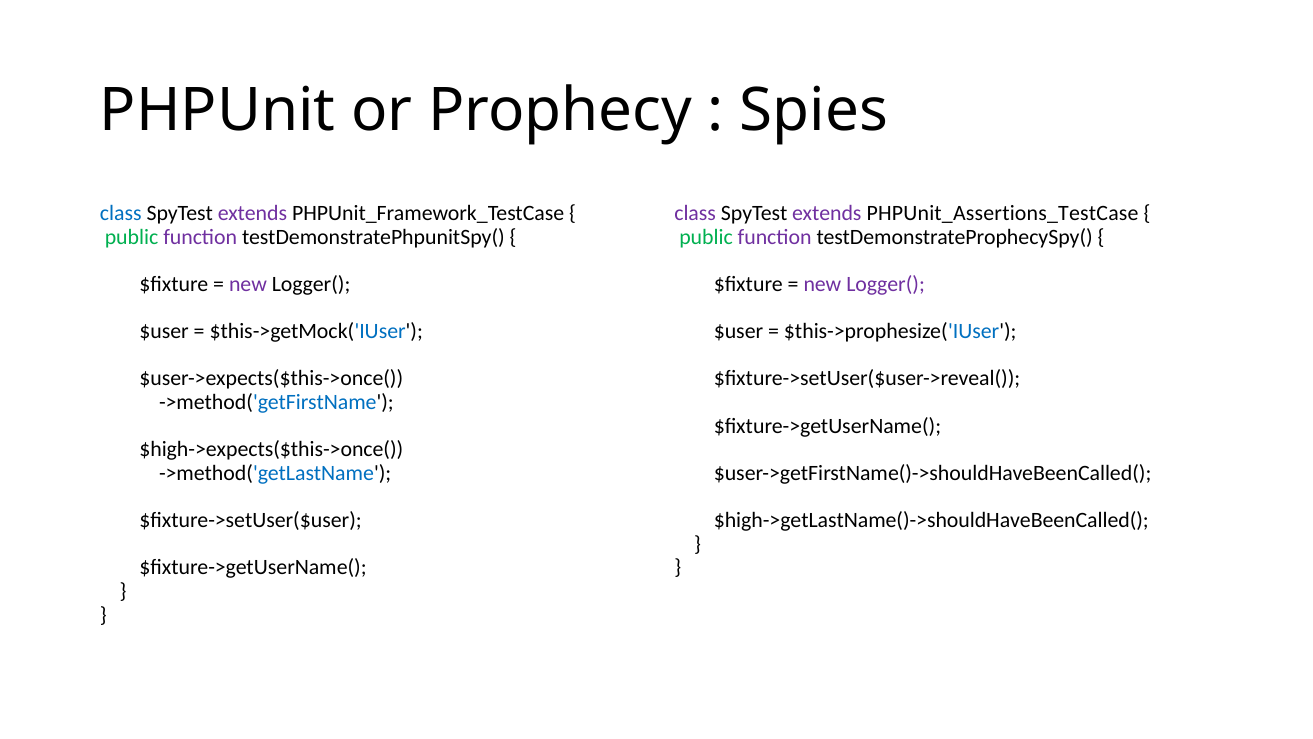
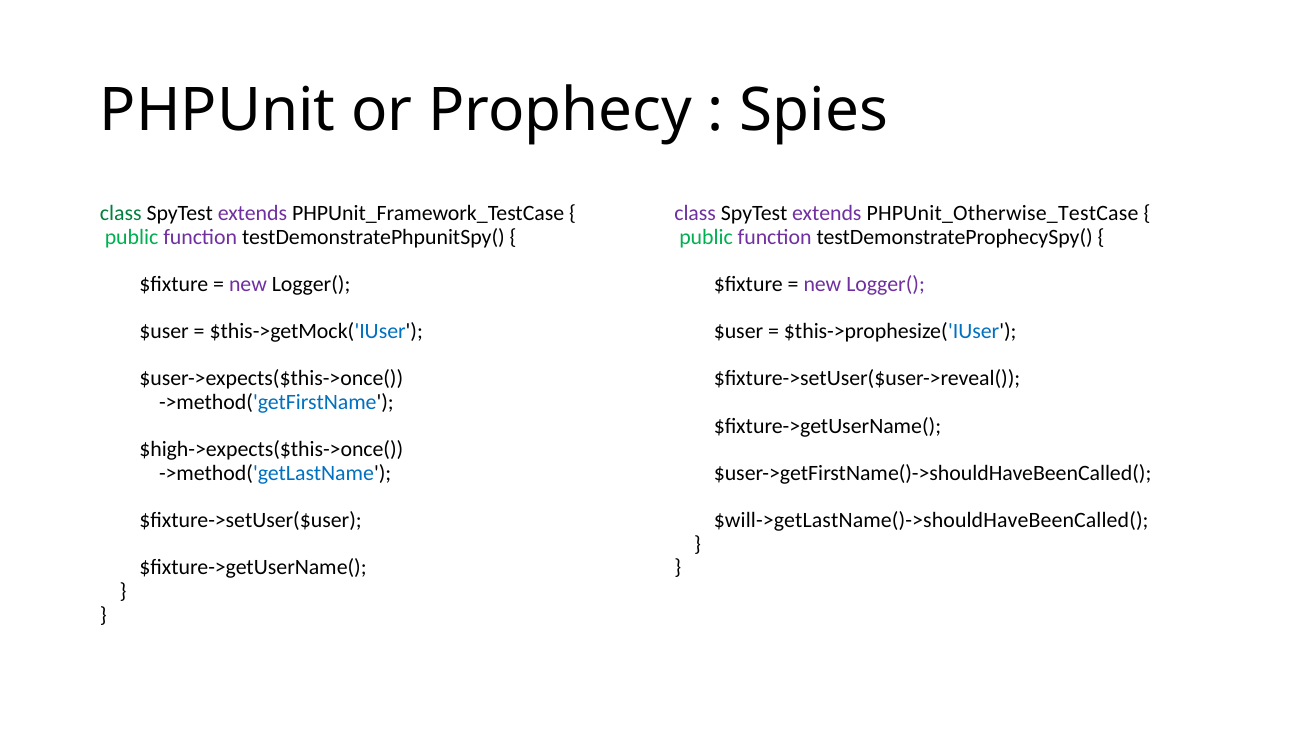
class colour: blue -> green (121, 213)
PHPUnit_Assertions_TestCase: PHPUnit_Assertions_TestCase -> PHPUnit_Otherwise_TestCase (1003, 213)
$high->getLastName()->shouldHaveBeenCalled(: $high->getLastName()->shouldHaveBeenCalled( -> $will->getLastName()->shouldHaveBeenCalled( (931, 520)
